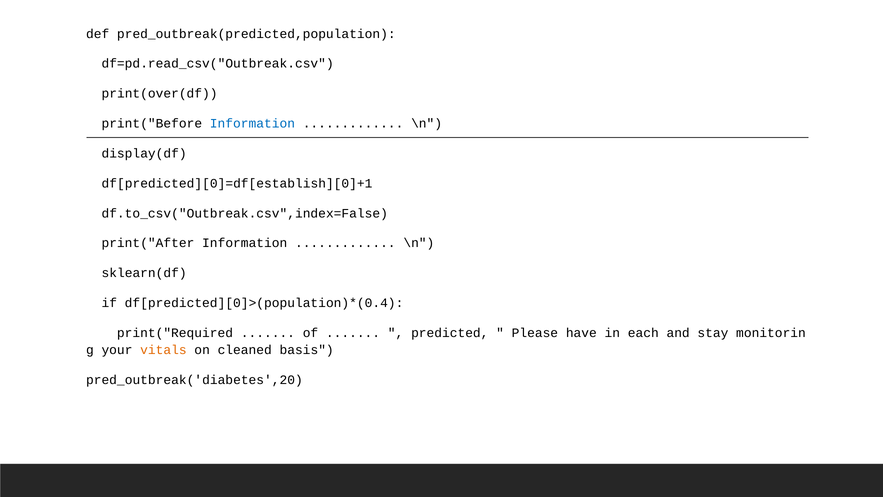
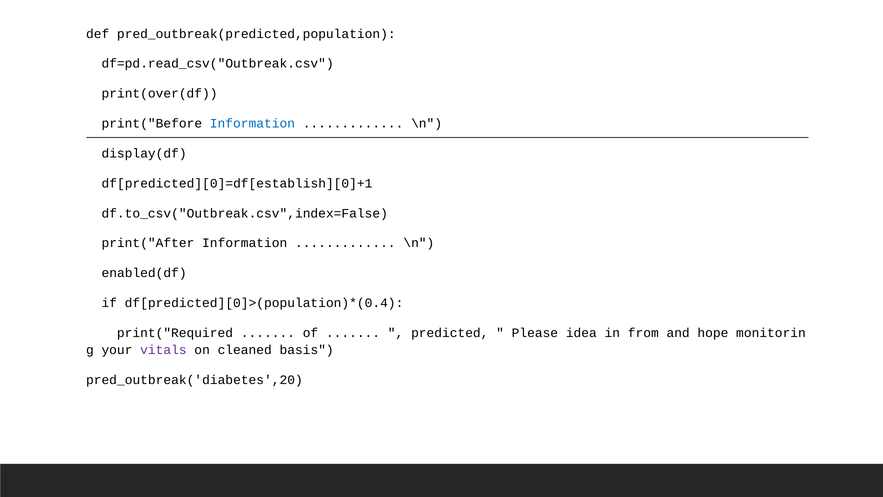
sklearn(df: sklearn(df -> enabled(df (144, 273)
have: have -> idea (581, 333)
each: each -> from (643, 333)
stay: stay -> hope (713, 333)
vitals colour: orange -> purple (163, 350)
